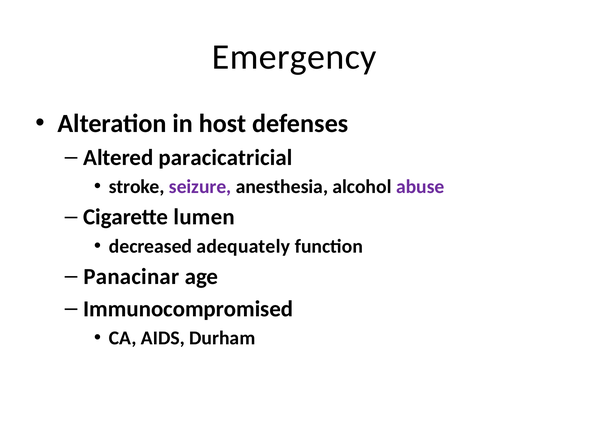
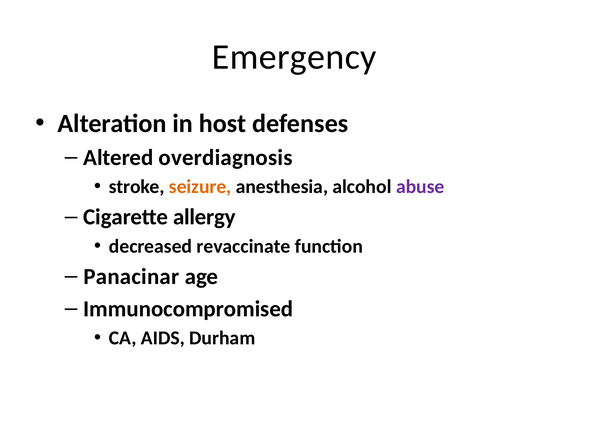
paracicatricial: paracicatricial -> overdiagnosis (226, 157)
seizure colour: purple -> orange (200, 187)
lumen: lumen -> allergy (204, 217)
adequately: adequately -> revaccinate (243, 246)
